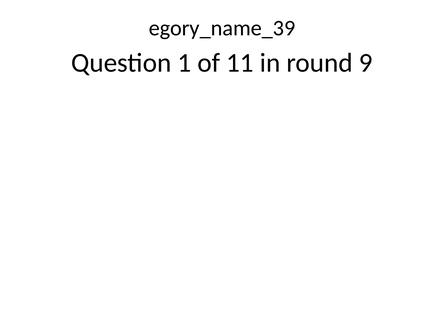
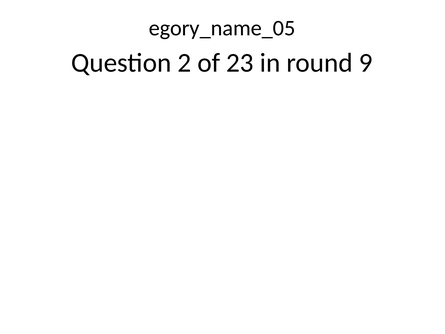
egory_name_39: egory_name_39 -> egory_name_05 (222, 28)
1: 1 -> 2 (184, 63)
11: 11 -> 23 (240, 63)
